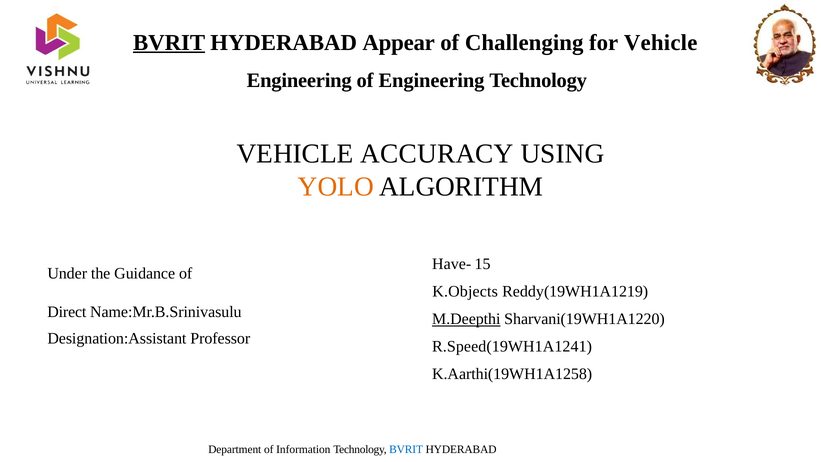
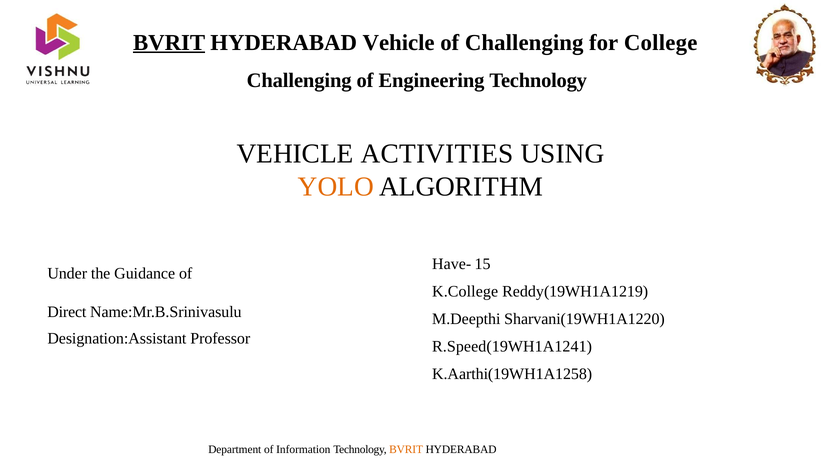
HYDERABAD Appear: Appear -> Vehicle (399, 43)
for Vehicle: Vehicle -> College (661, 43)
Engineering: Engineering -> Challenging (299, 81)
ACCURACY: ACCURACY -> ACTIVITIES (437, 154)
K.Objects: K.Objects -> K.College (465, 291)
M.Deepthi underline: present -> none (466, 319)
BVRIT colour: blue -> orange (406, 449)
